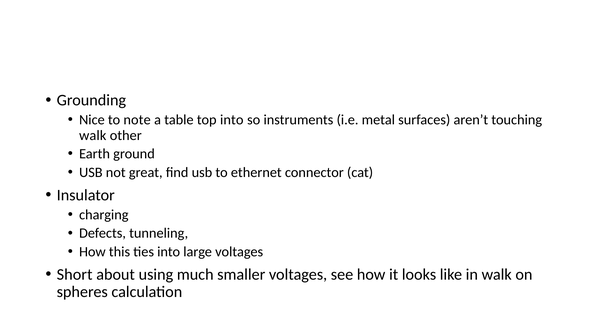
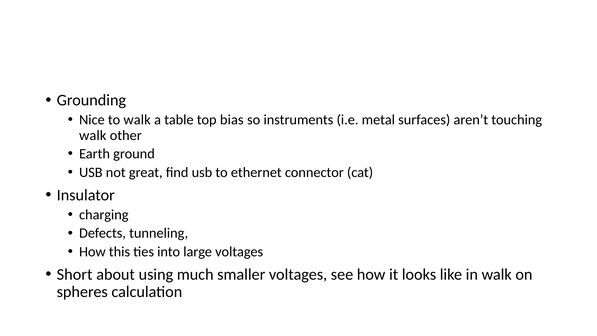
to note: note -> walk (137, 120)
top into: into -> bias (232, 120)
